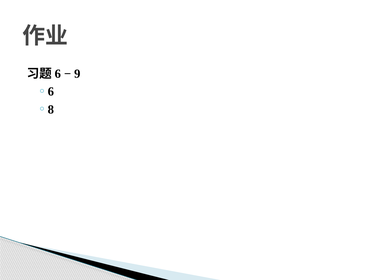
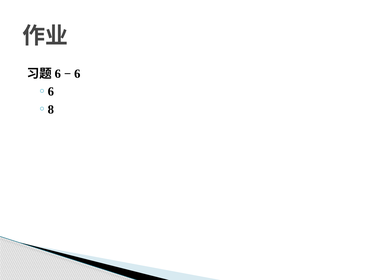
9: 9 -> 6 (77, 74)
